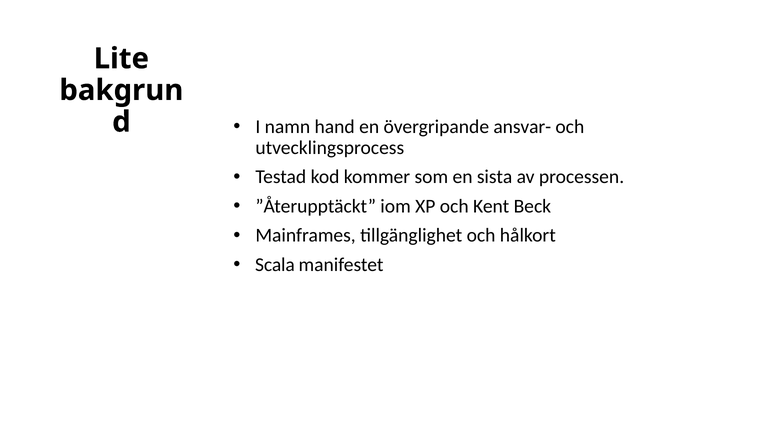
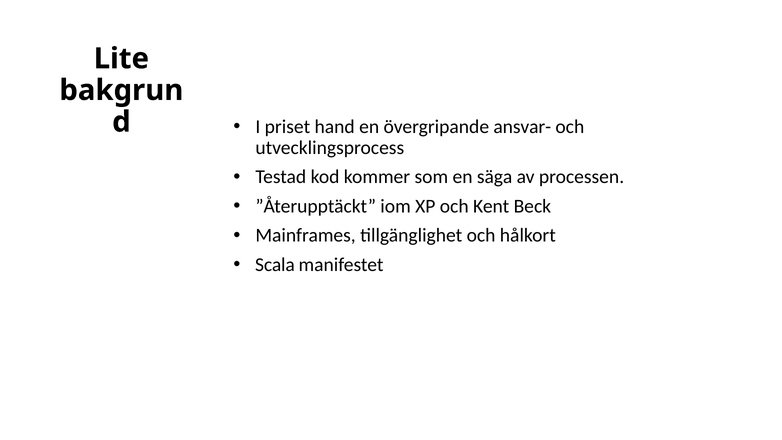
namn: namn -> priset (287, 127)
sista: sista -> säga (495, 177)
